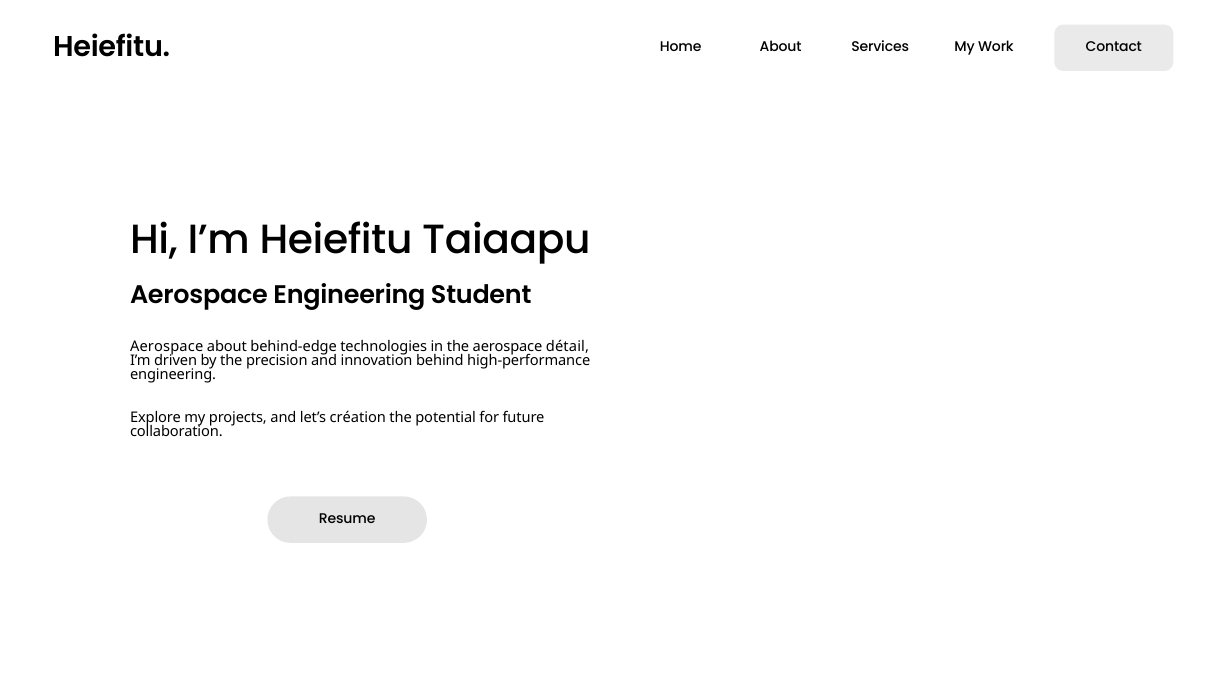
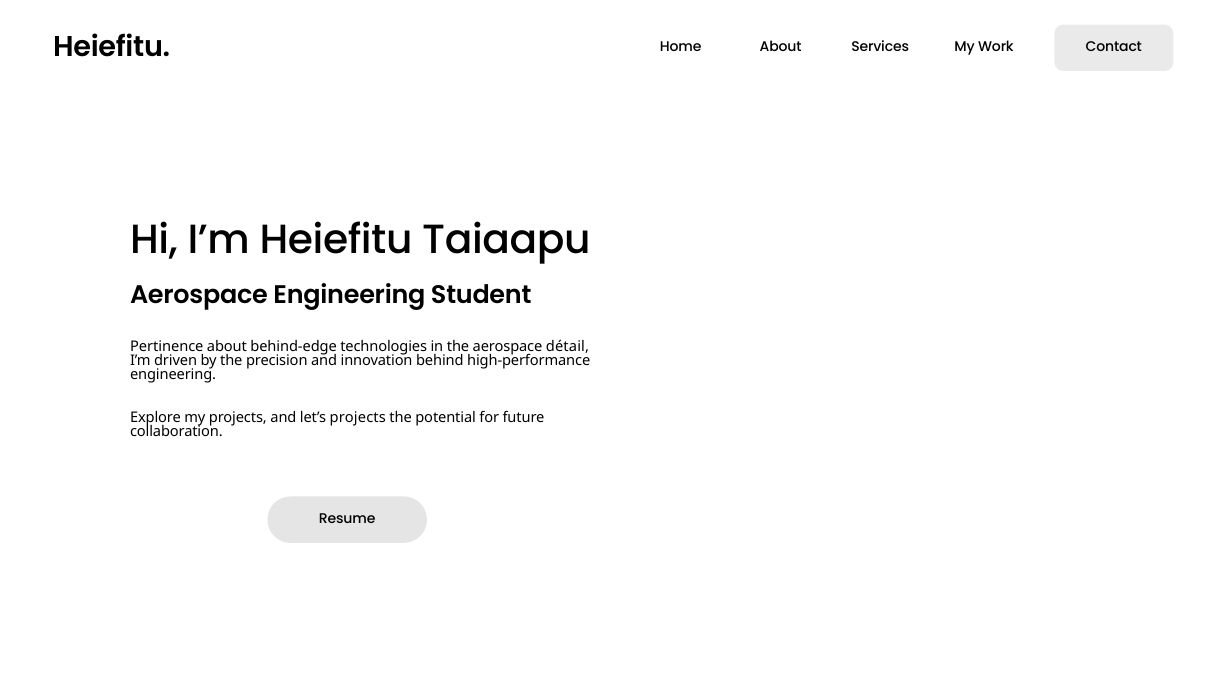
Aerospace: Aerospace -> Pertinence (167, 347)
let’s création: création -> projects (358, 418)
